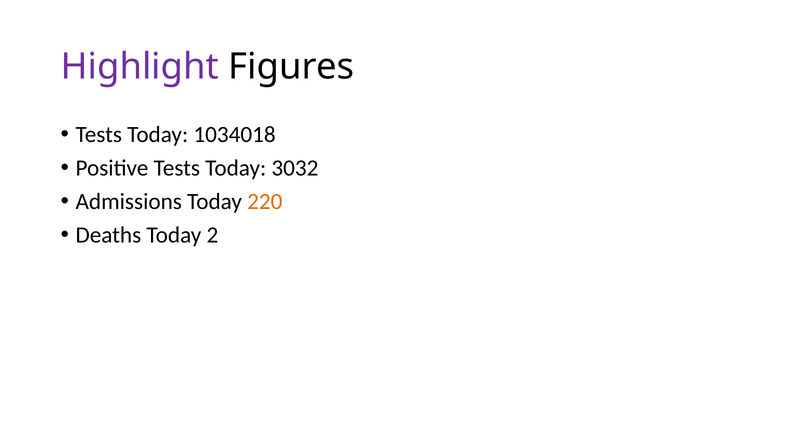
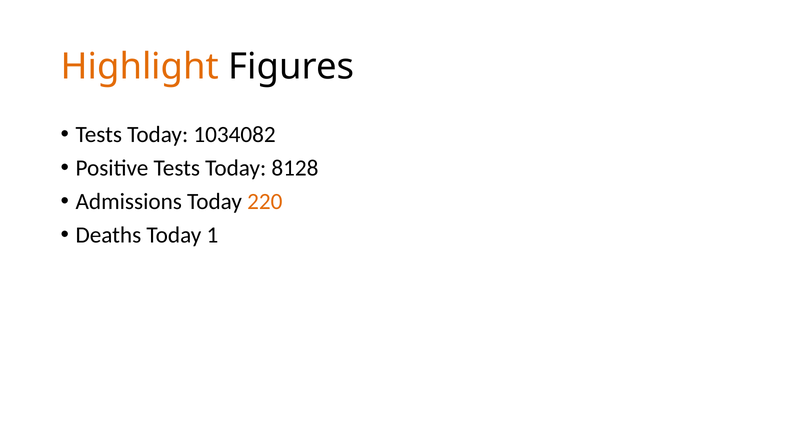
Highlight colour: purple -> orange (140, 67)
1034018: 1034018 -> 1034082 (235, 135)
3032: 3032 -> 8128 (295, 168)
2: 2 -> 1 (212, 235)
